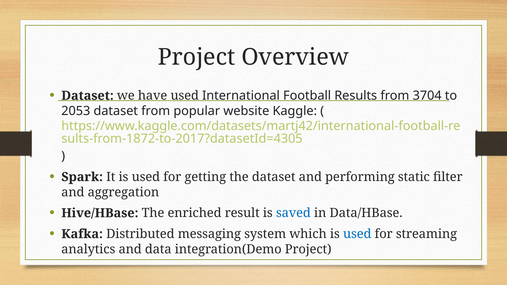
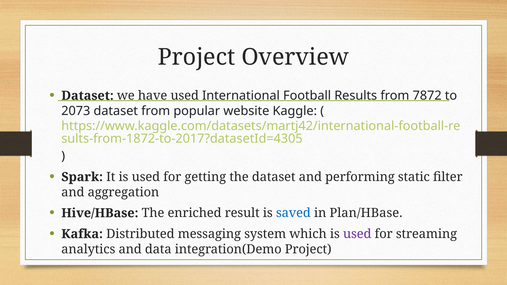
3704: 3704 -> 7872 (427, 96)
2053: 2053 -> 2073 (76, 111)
Data/HBase: Data/HBase -> Plan/HBase (366, 213)
used colour: blue -> purple (357, 234)
